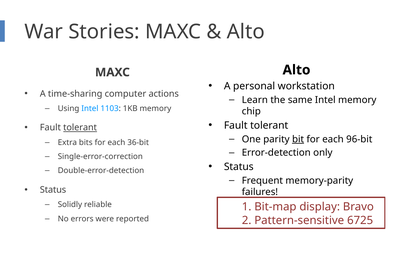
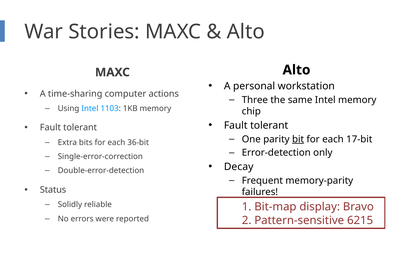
Learn: Learn -> Three (255, 100)
tolerant underline: present -> none (80, 128)
96-bit: 96-bit -> 17-bit (359, 140)
Status: Status -> Decay (239, 167)
6725: 6725 -> 6215 (360, 221)
